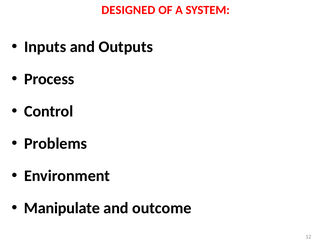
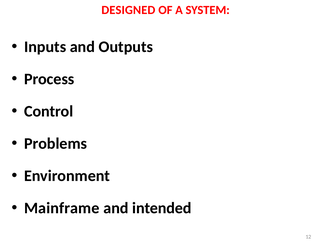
Manipulate: Manipulate -> Mainframe (62, 208)
outcome: outcome -> intended (162, 208)
